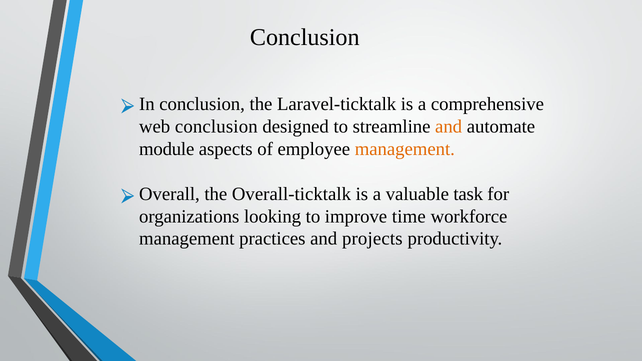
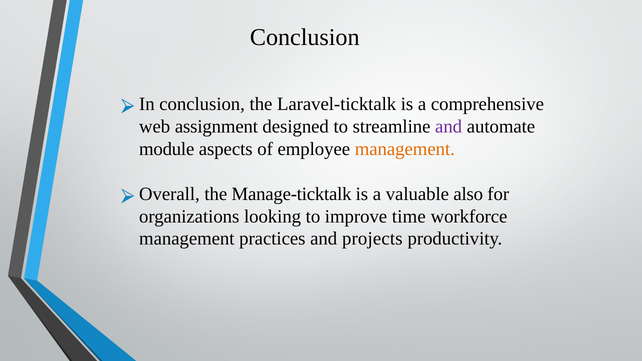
web conclusion: conclusion -> assignment (216, 127)
and colour: orange -> purple (449, 127)
Overall-ticktalk: Overall-ticktalk -> Manage-ticktalk (292, 194)
task: task -> also (468, 194)
